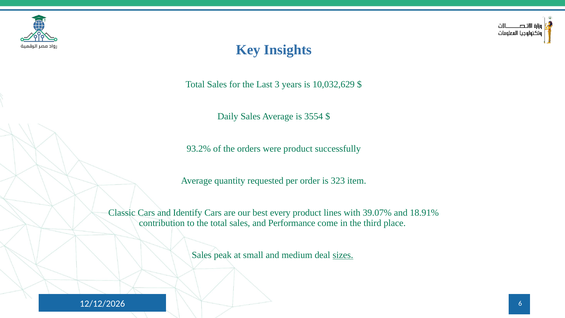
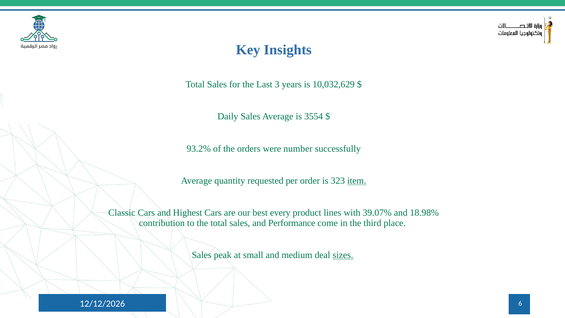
were product: product -> number (298, 149)
item underline: none -> present (357, 181)
Identify: Identify -> Highest (188, 213)
18.91%: 18.91% -> 18.98% (424, 213)
